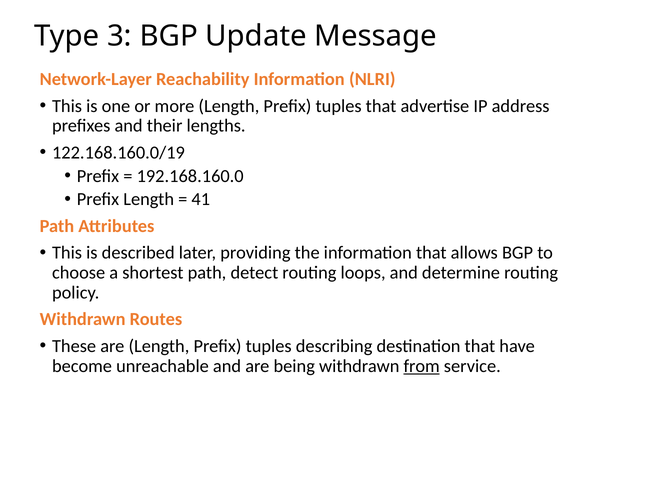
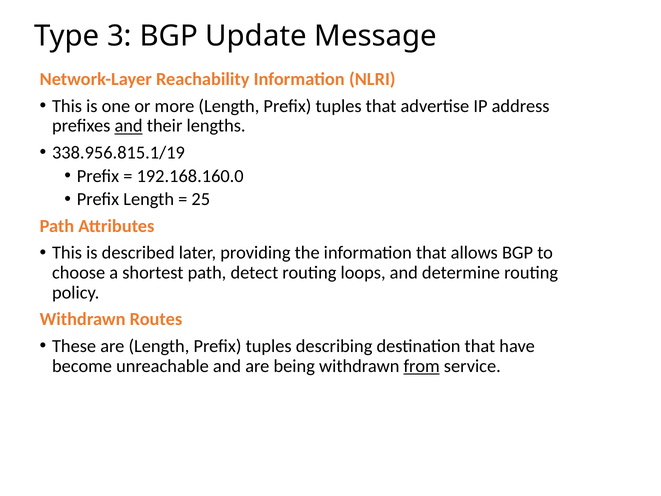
and underline: none -> present (129, 126)
122.168.160.0/19: 122.168.160.0/19 -> 338.956.815.1/19 (118, 153)
41: 41 -> 25 (201, 199)
